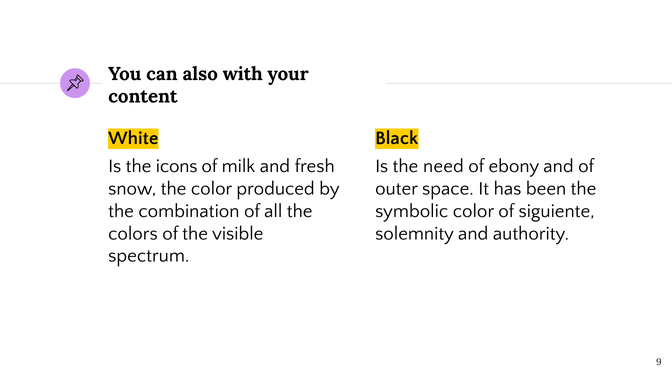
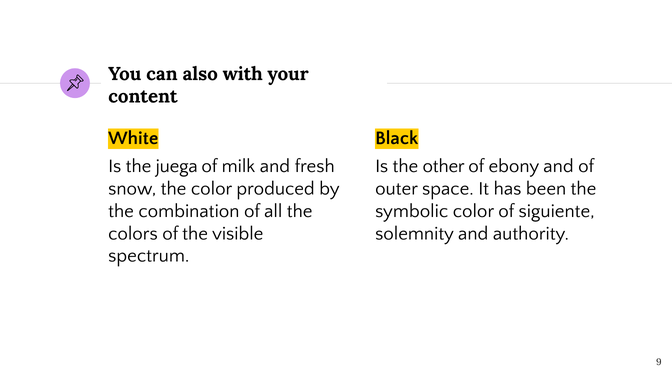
icons: icons -> juega (177, 166)
need: need -> other (444, 166)
